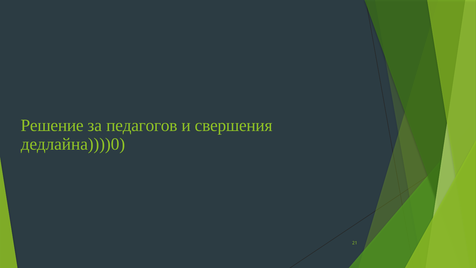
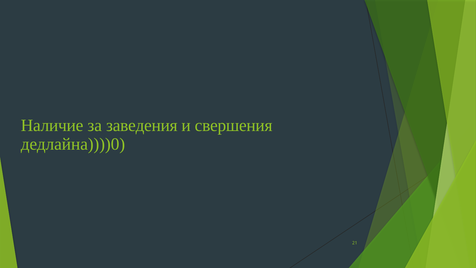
Решение: Решение -> Наличие (52, 125)
педагогов: педагогов -> заведения (142, 125)
